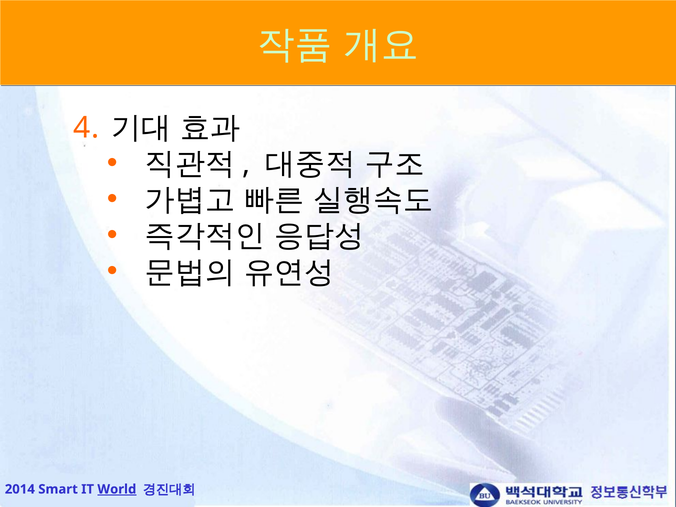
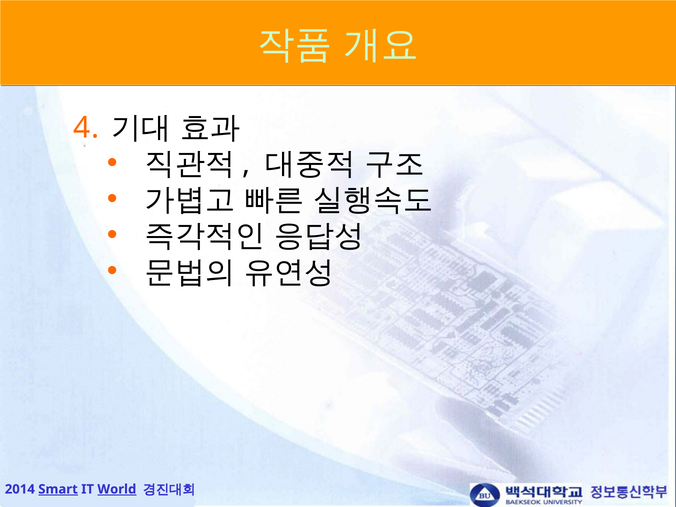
Smart underline: none -> present (58, 489)
